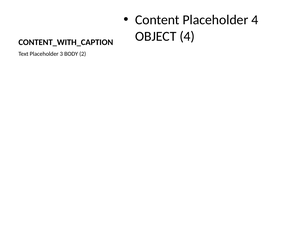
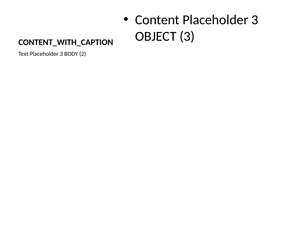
Content Placeholder 4: 4 -> 3 (255, 20)
OBJECT 4: 4 -> 3 (187, 36)
